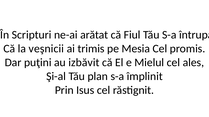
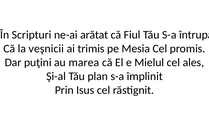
izbăvit: izbăvit -> marea (84, 63)
